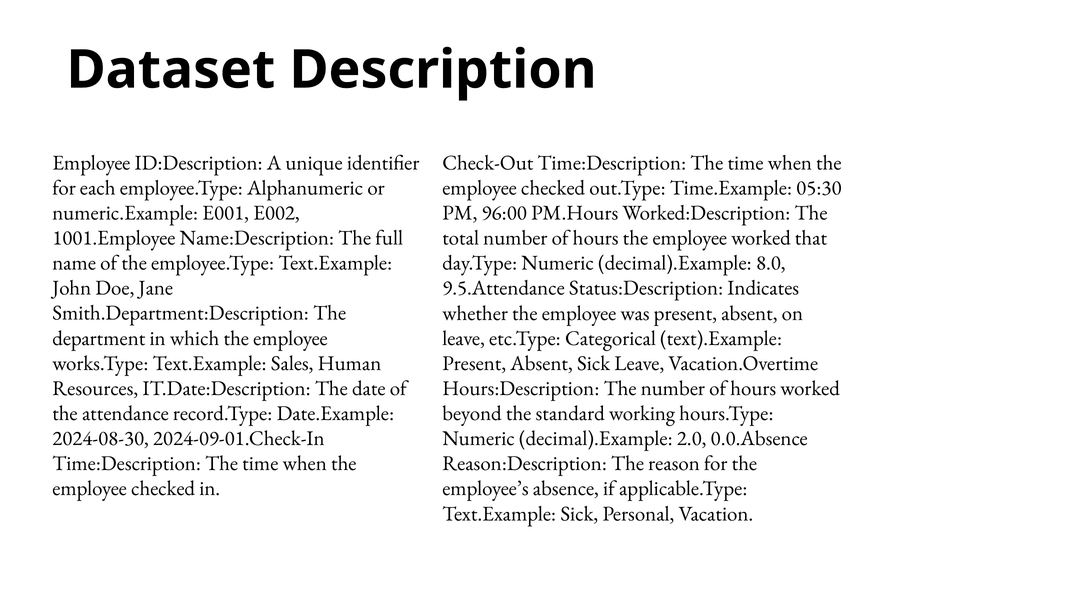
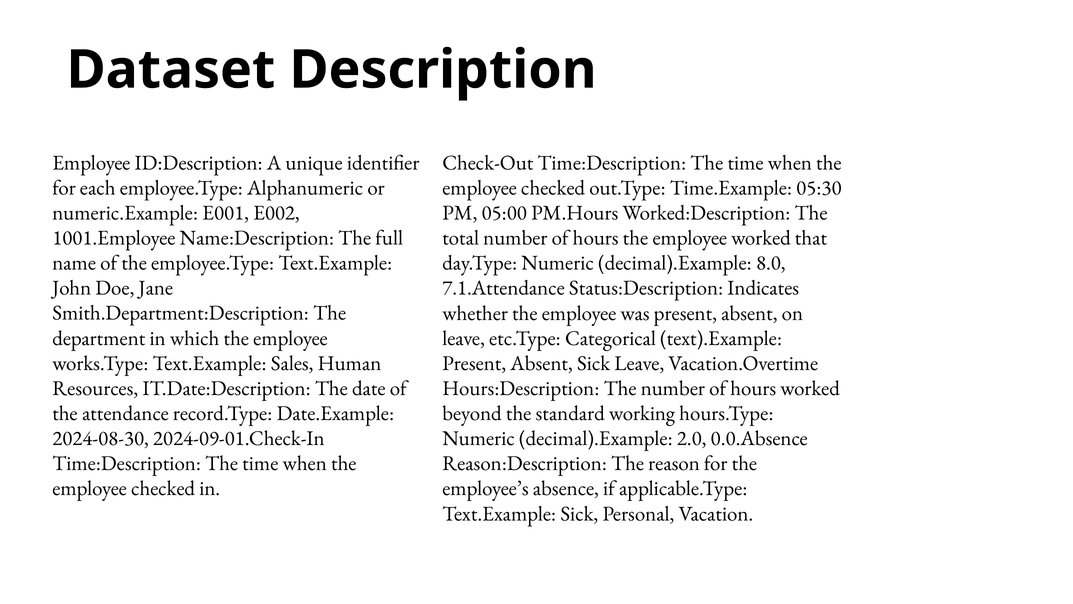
96:00: 96:00 -> 05:00 (504, 213)
9.5.Attendance: 9.5.Attendance -> 7.1.Attendance (504, 288)
